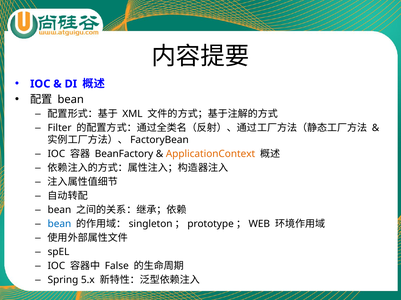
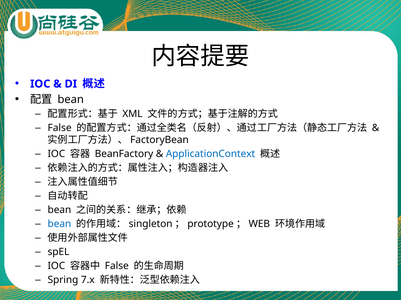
Filter: Filter -> False (60, 128)
ApplicationContext colour: orange -> blue (211, 154)
5.x: 5.x -> 7.x (88, 281)
